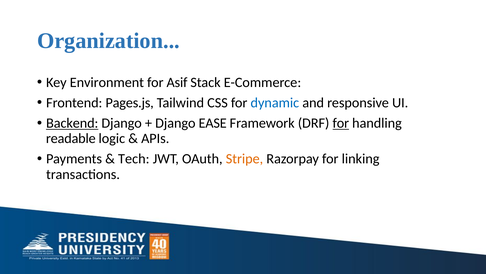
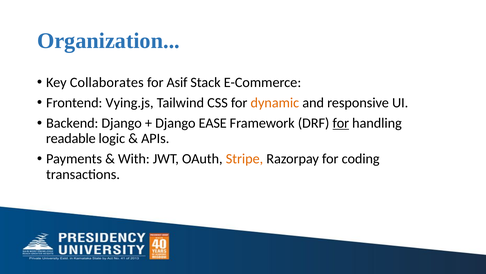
Environment: Environment -> Collaborates (107, 82)
Pages.js: Pages.js -> Vying.js (130, 103)
dynamic colour: blue -> orange (275, 103)
Backend underline: present -> none (72, 123)
Tech: Tech -> With (134, 159)
linking: linking -> coding (361, 159)
